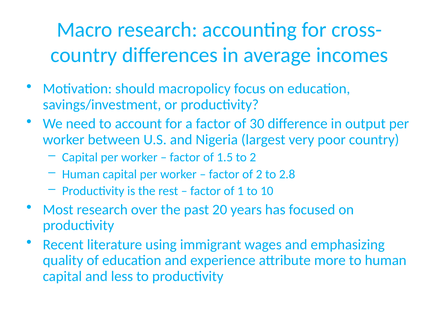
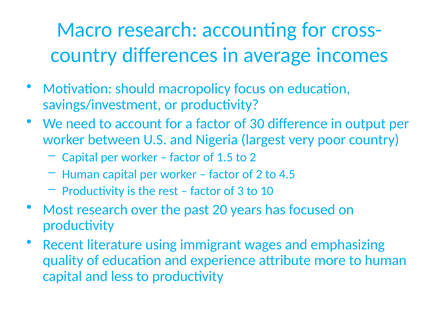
2.8: 2.8 -> 4.5 (287, 174)
1: 1 -> 3 (241, 191)
